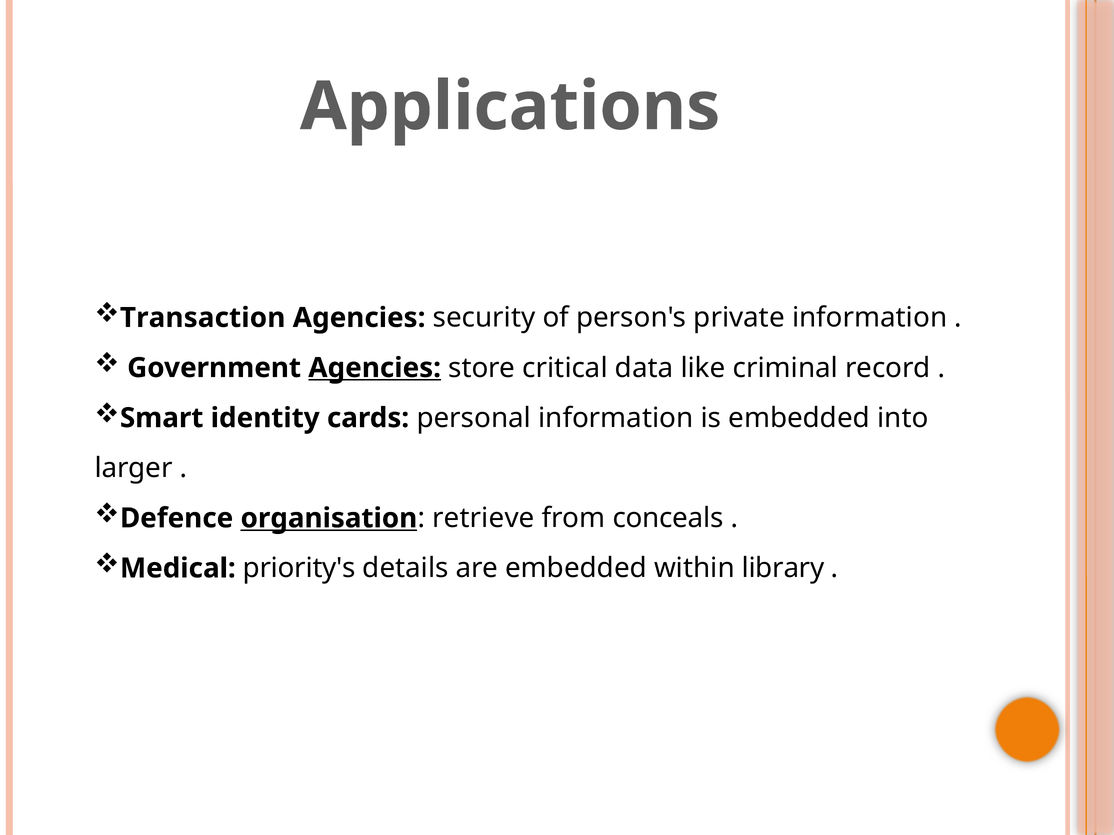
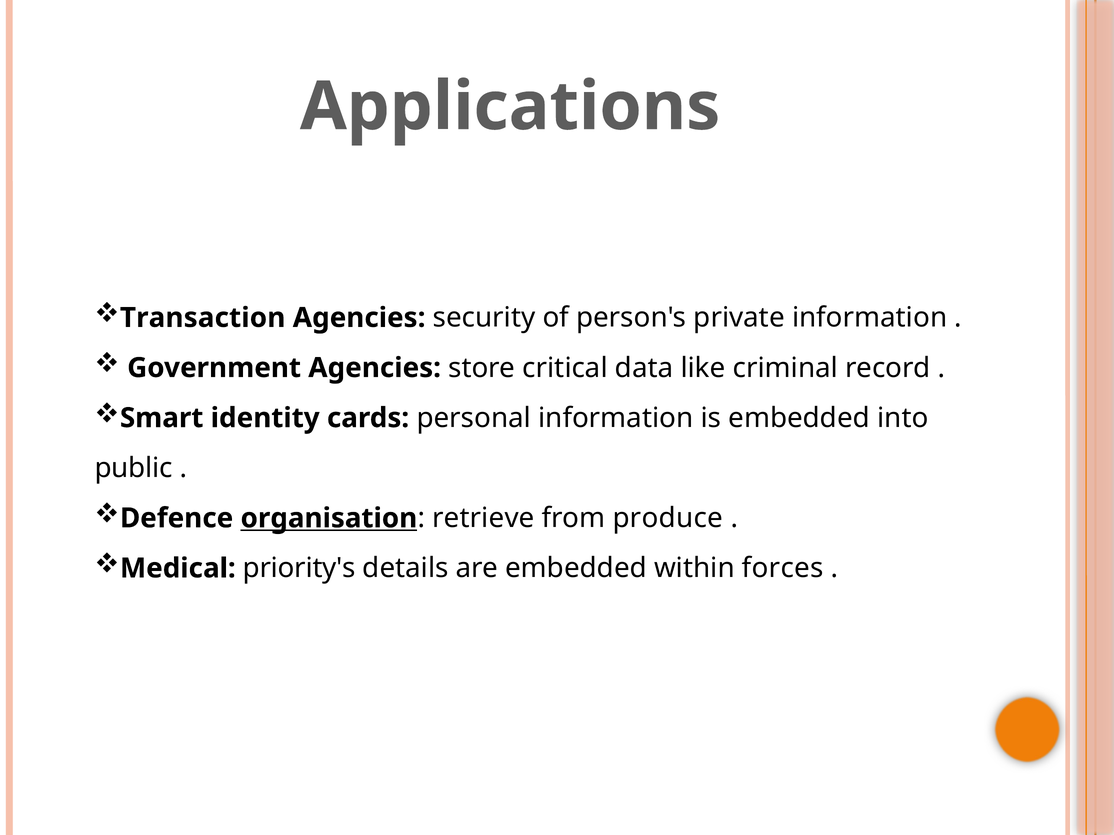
Agencies underline: present -> none (375, 368)
larger: larger -> public (134, 468)
conceals: conceals -> produce (668, 518)
library: library -> forces (783, 569)
